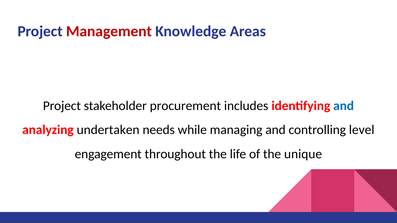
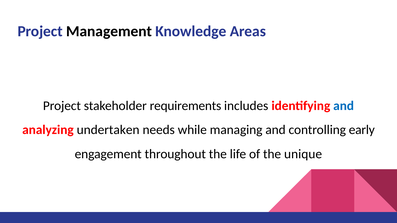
Management colour: red -> black (109, 31)
procurement: procurement -> requirements (185, 106)
level: level -> early (362, 130)
